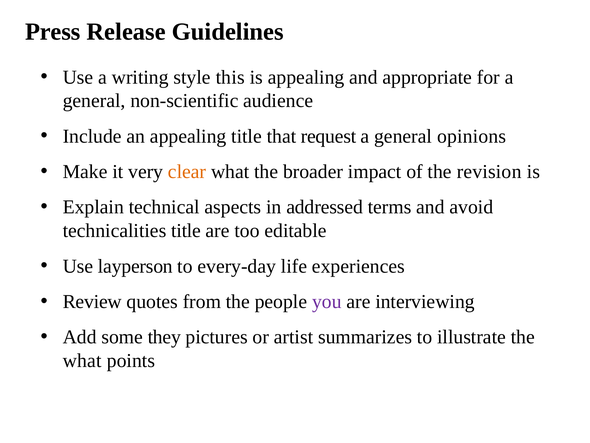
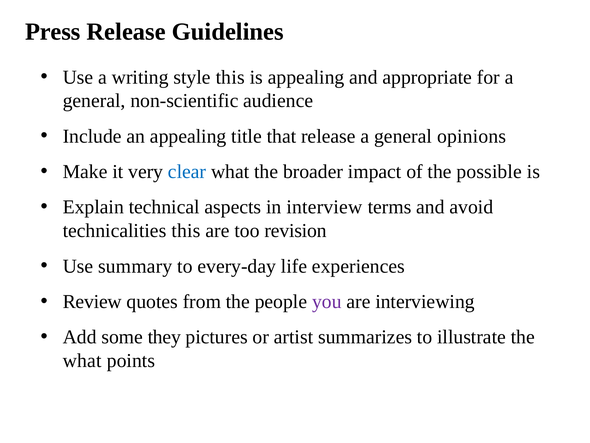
that request: request -> release (328, 136)
clear colour: orange -> blue (187, 171)
revision: revision -> possible (489, 171)
addressed: addressed -> interview (324, 207)
technicalities title: title -> this (186, 230)
editable: editable -> revision (296, 230)
layperson: layperson -> summary (135, 266)
